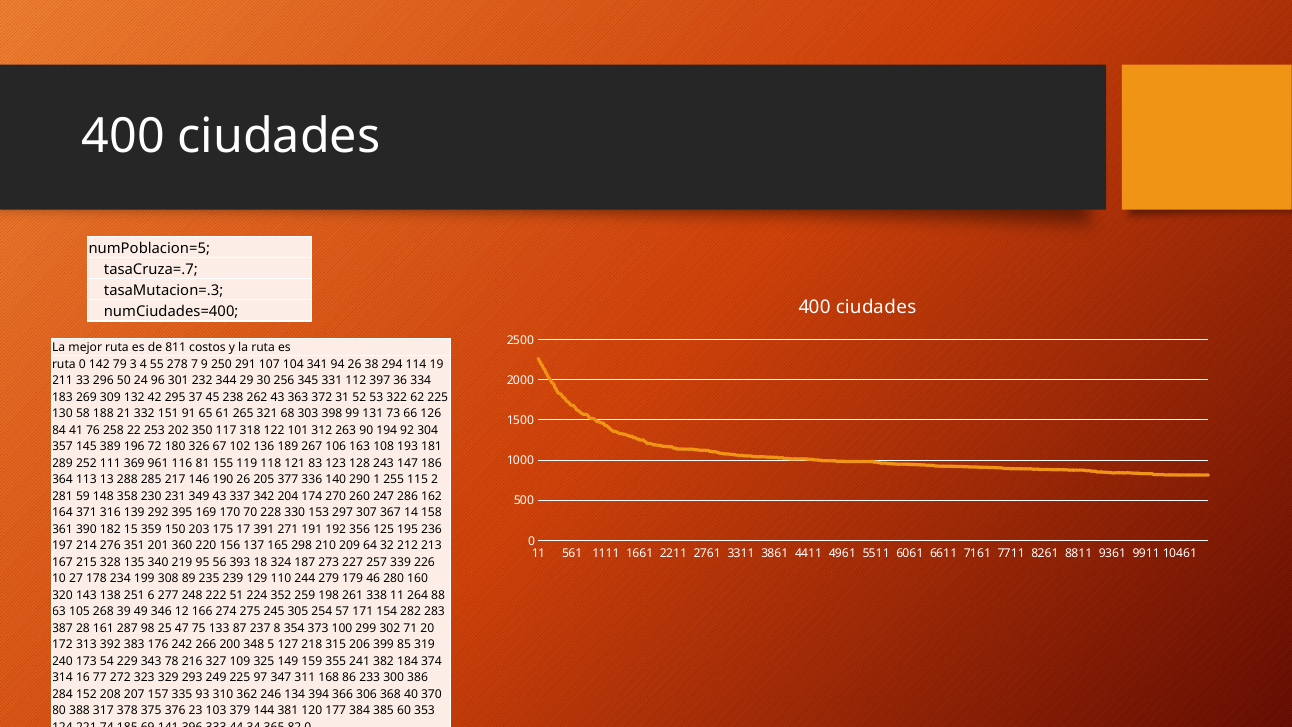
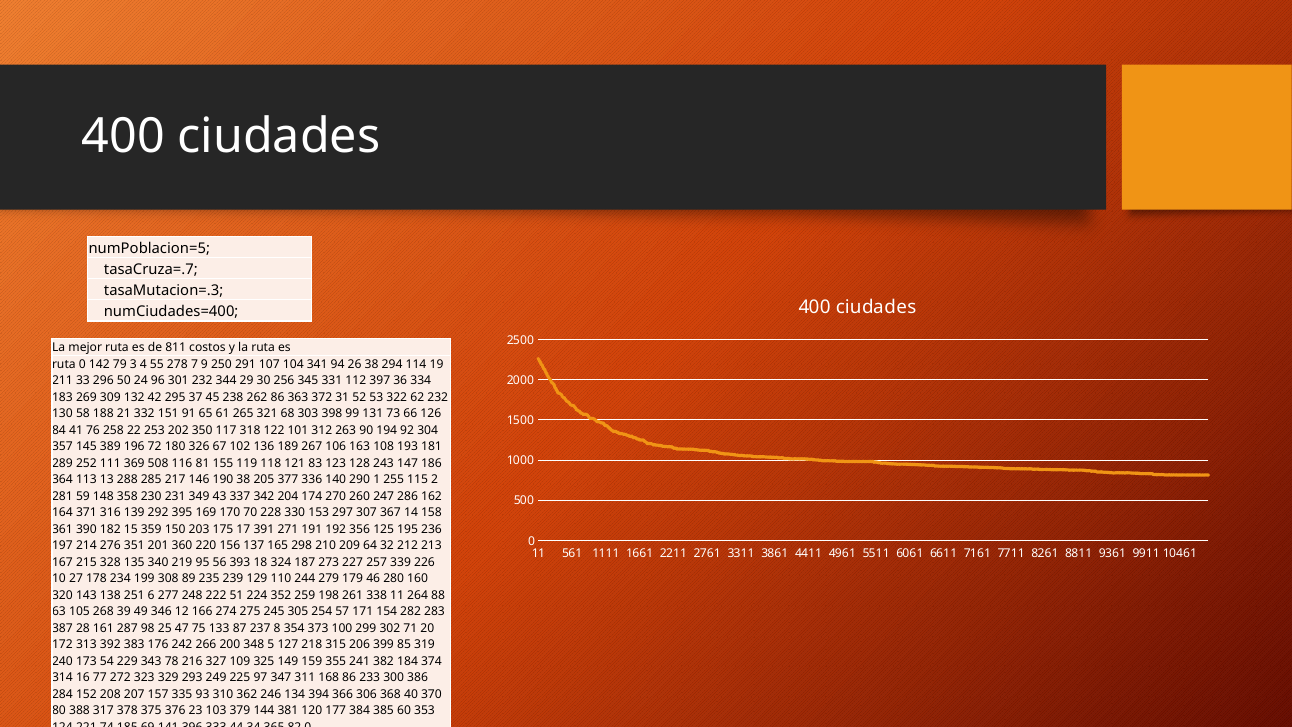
262 43: 43 -> 86 (278, 397)
62 225: 225 -> 232 (438, 397)
961: 961 -> 508 (158, 463)
190 26: 26 -> 38 (243, 480)
